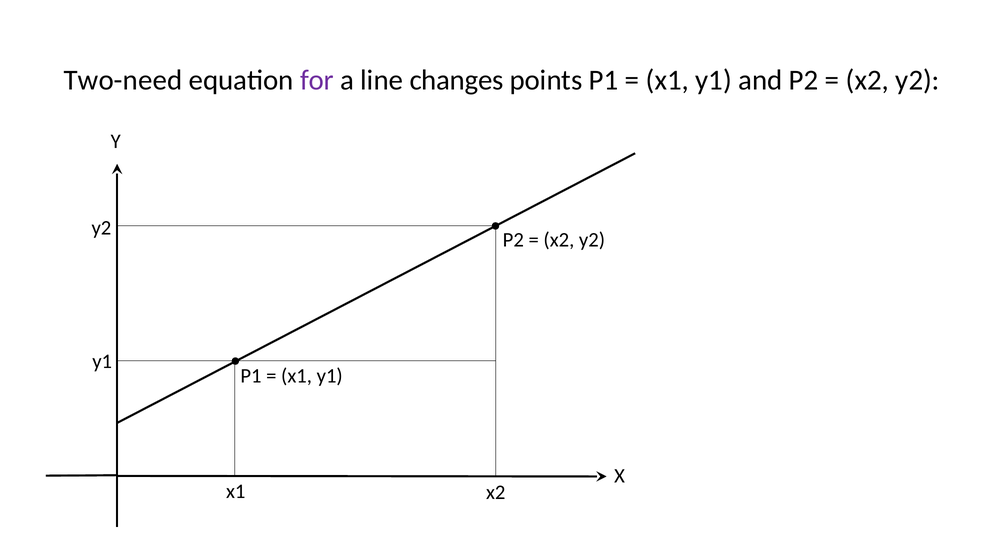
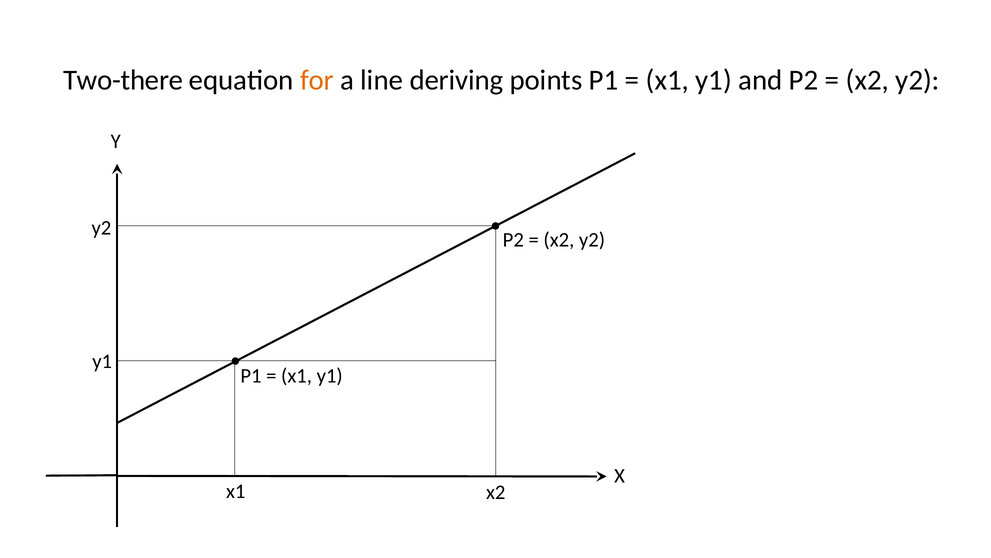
Two-need: Two-need -> Two-there (123, 80)
for colour: purple -> orange (317, 80)
changes: changes -> deriving (456, 80)
